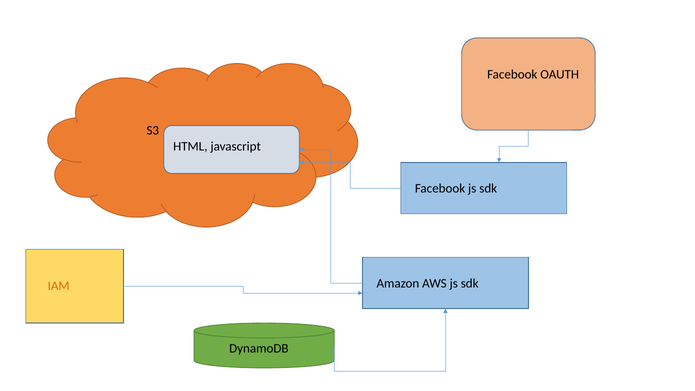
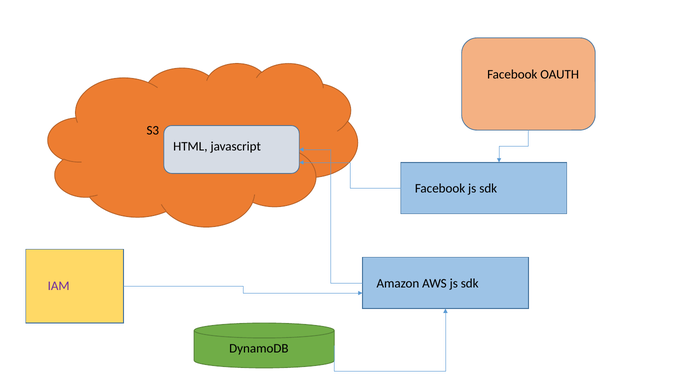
IAM colour: orange -> purple (59, 286)
